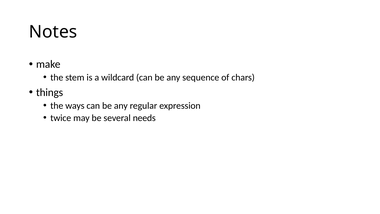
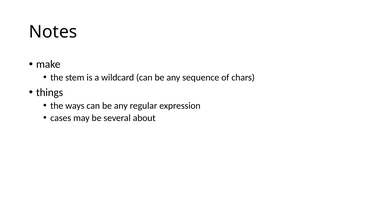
twice: twice -> cases (61, 118)
needs: needs -> about (144, 118)
